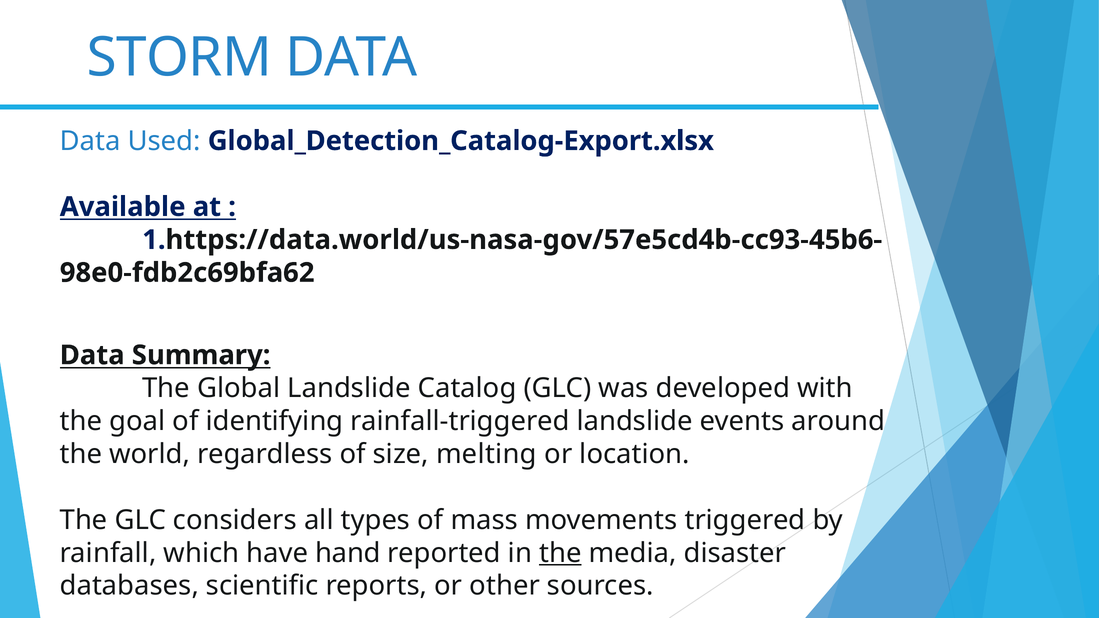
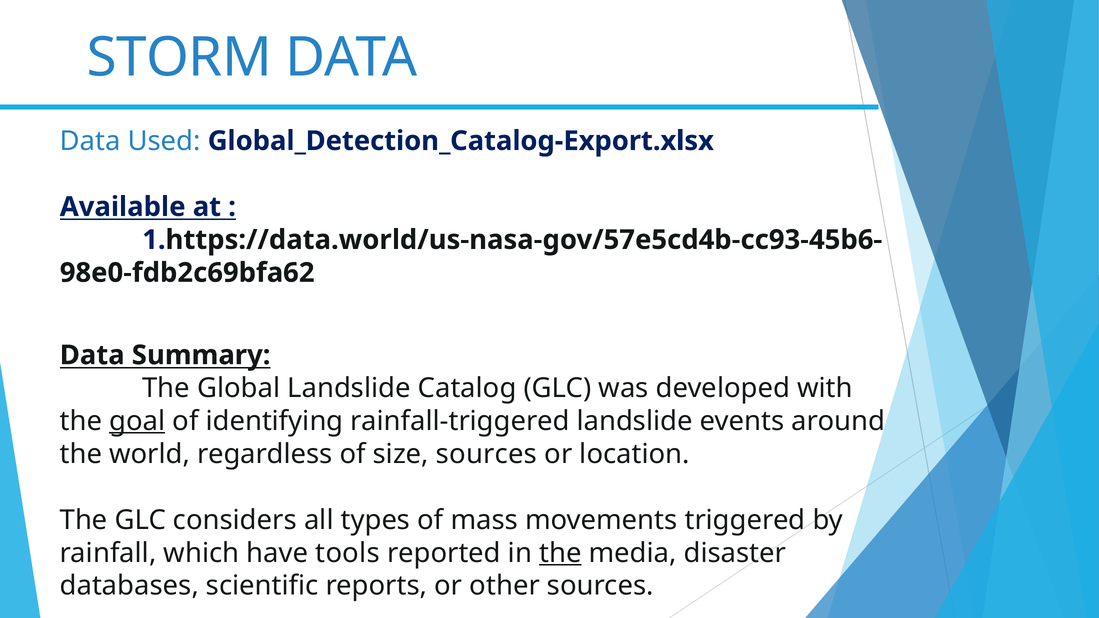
goal underline: none -> present (137, 421)
size melting: melting -> sources (486, 454)
hand: hand -> tools (348, 553)
